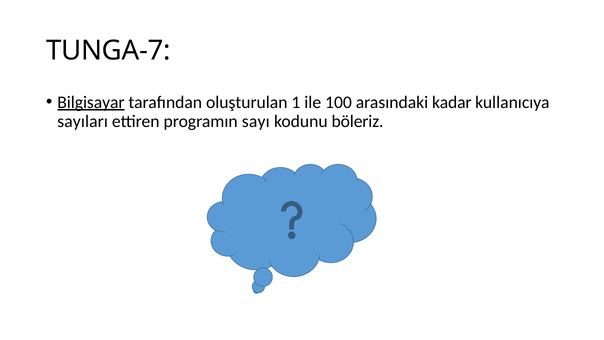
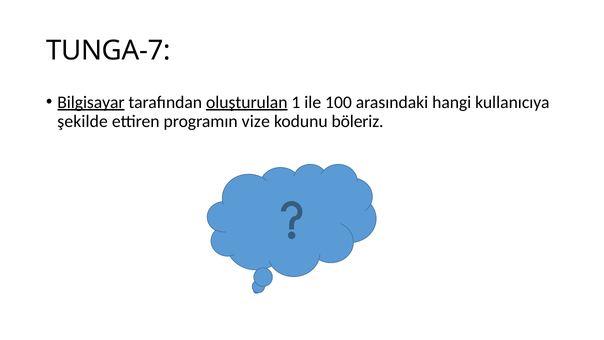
oluşturulan underline: none -> present (247, 102)
kadar: kadar -> hangi (452, 102)
sayıları: sayıları -> şekilde (83, 121)
sayı: sayı -> vize (256, 121)
